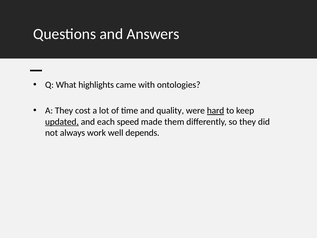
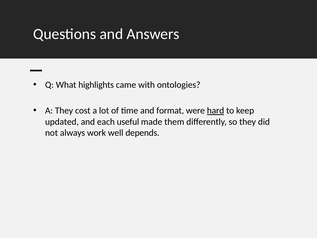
quality: quality -> format (170, 111)
updated underline: present -> none (62, 122)
speed: speed -> useful (128, 122)
